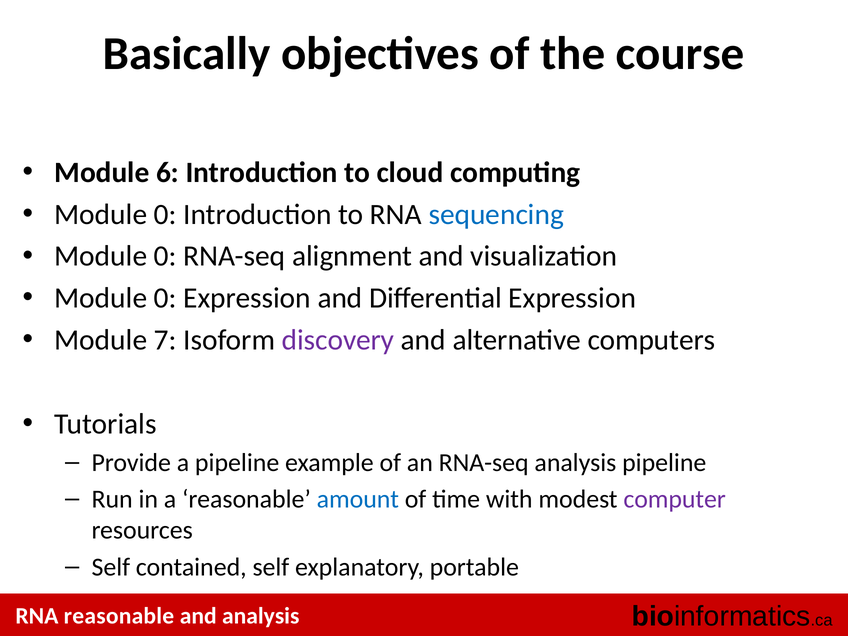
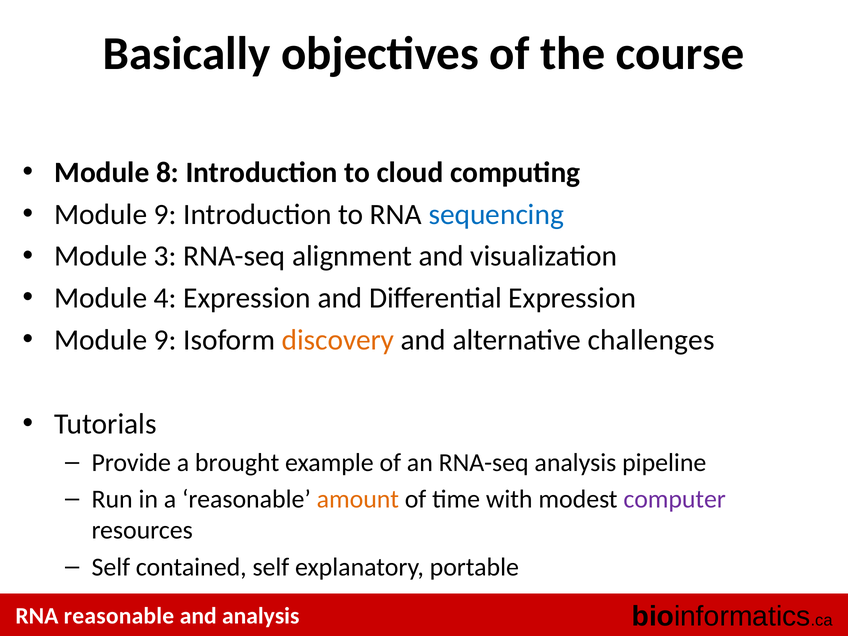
6: 6 -> 8 (168, 172)
0: 0 -> 9 (165, 214)
0: 0 -> 3 (165, 256)
0: 0 -> 4 (165, 298)
7: 7 -> 9 (165, 340)
discovery colour: purple -> orange (338, 340)
computers: computers -> challenges (651, 340)
a pipeline: pipeline -> brought (237, 463)
amount colour: blue -> orange (358, 499)
